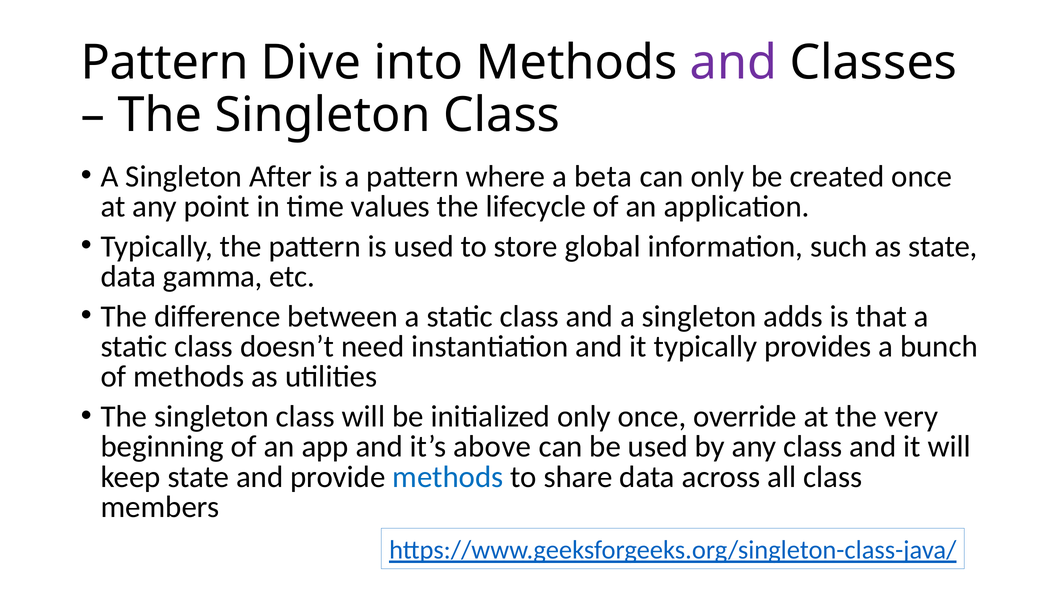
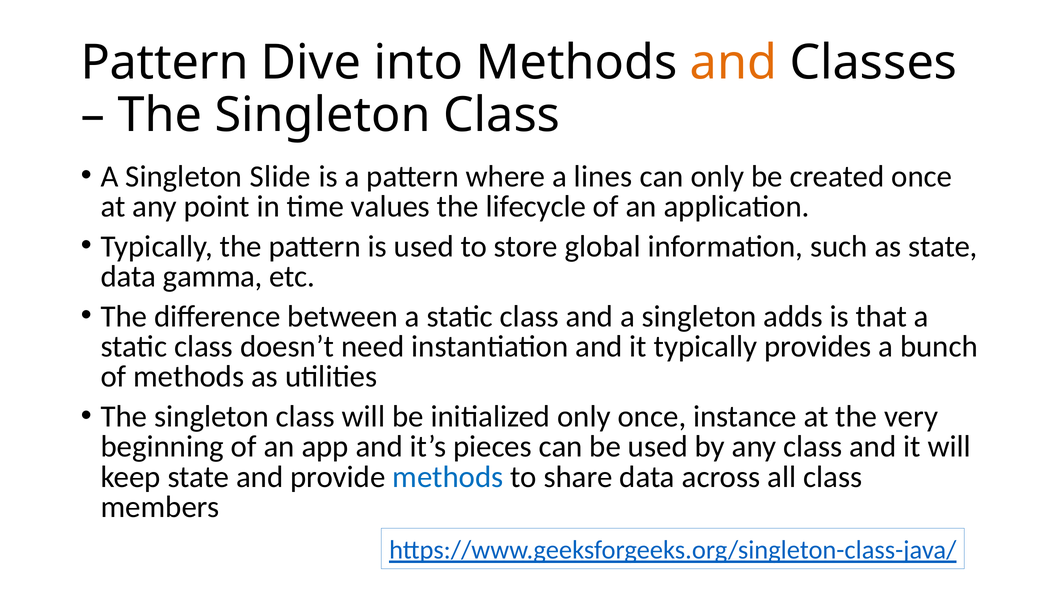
and colour: purple -> orange (733, 63)
After: After -> Slide (280, 177)
beta: beta -> lines (603, 177)
override: override -> instance (745, 417)
above: above -> pieces (492, 447)
